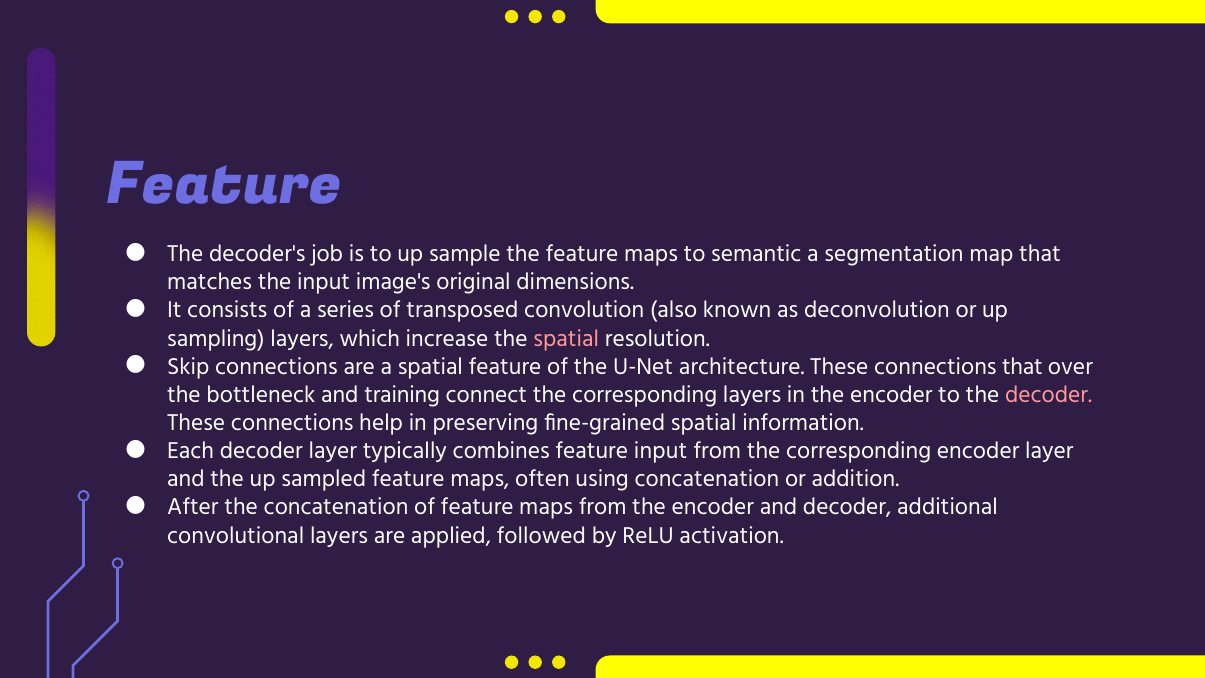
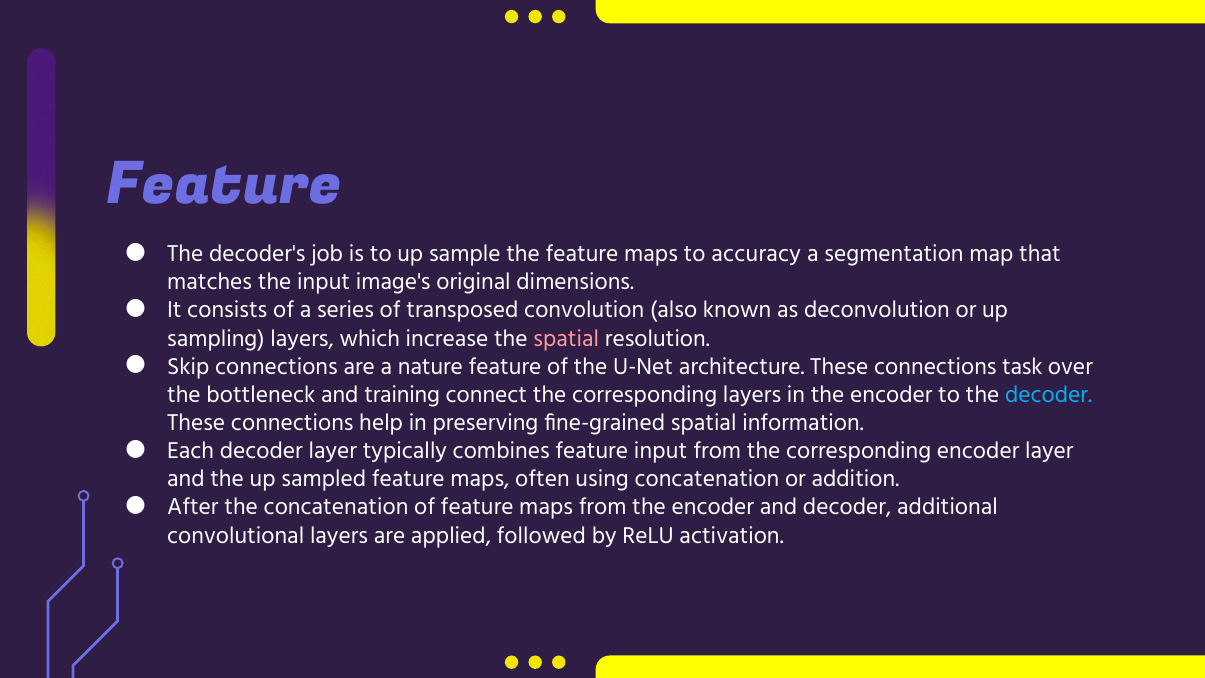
semantic: semantic -> accuracy (756, 254)
a spatial: spatial -> nature (430, 366)
connections that: that -> task (1022, 366)
decoder colour: pink -> light blue (1049, 395)
